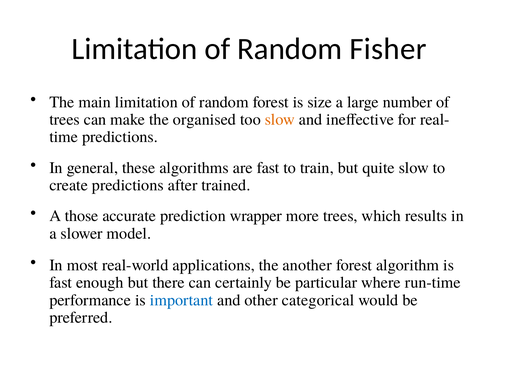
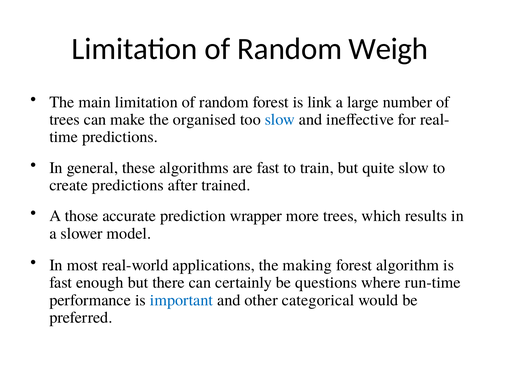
Fisher: Fisher -> Weigh (388, 49)
size: size -> link (320, 102)
slow colour: orange -> blue (280, 119)
another: another -> making (307, 265)
particular: particular -> questions (326, 282)
